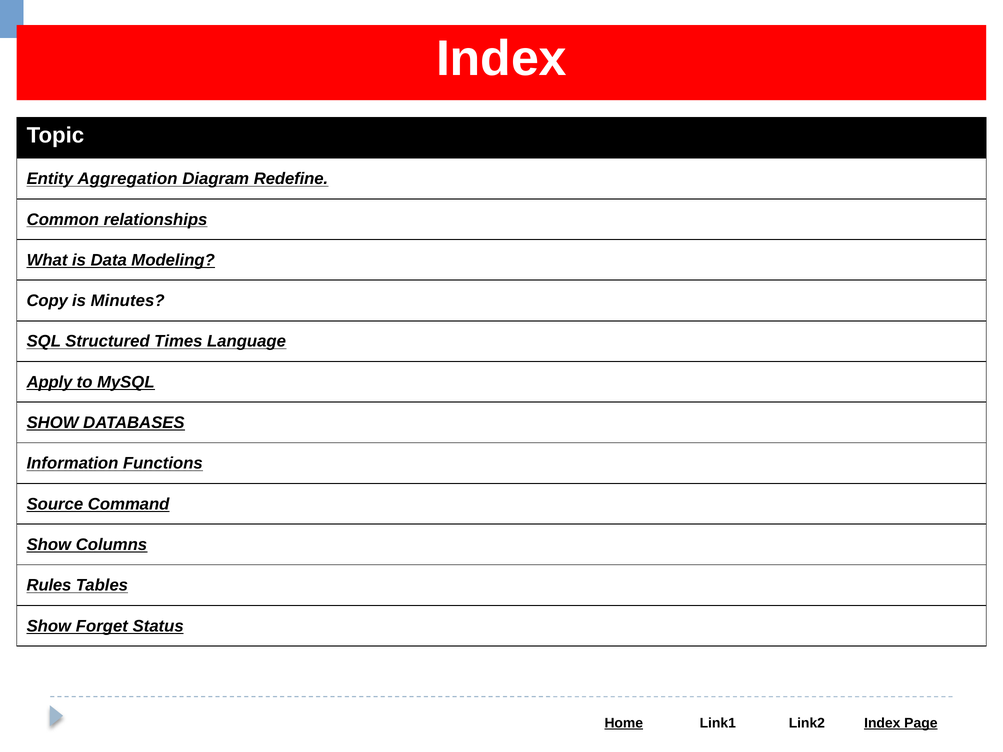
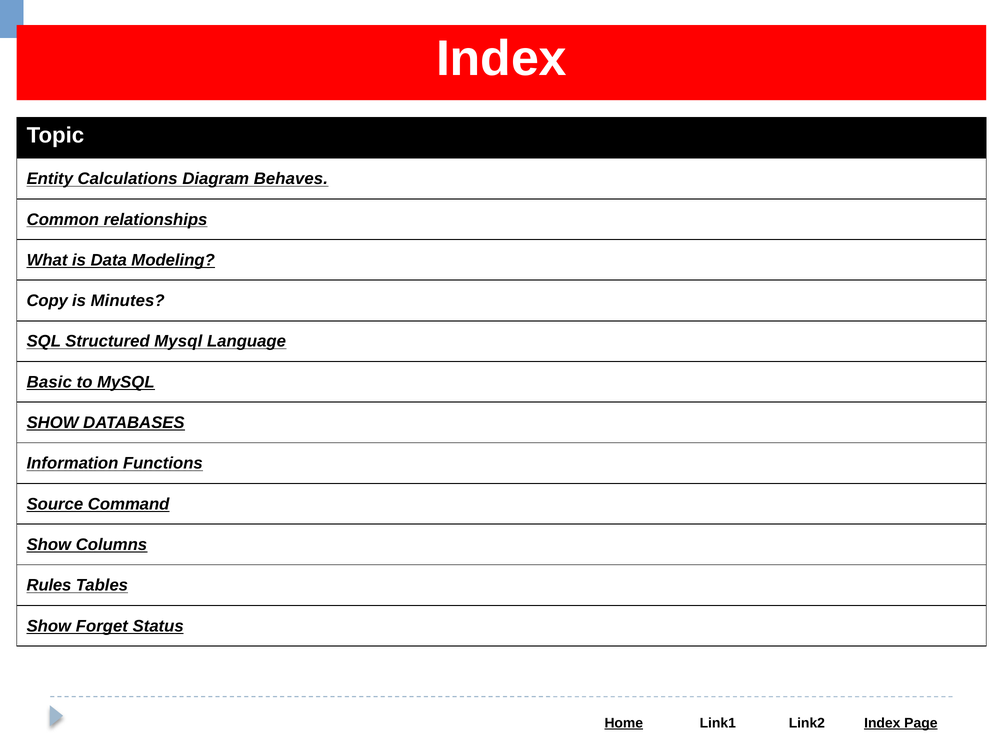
Aggregation: Aggregation -> Calculations (128, 179)
Redefine: Redefine -> Behaves (291, 179)
Structured Times: Times -> Mysql (178, 342)
Apply: Apply -> Basic (49, 382)
